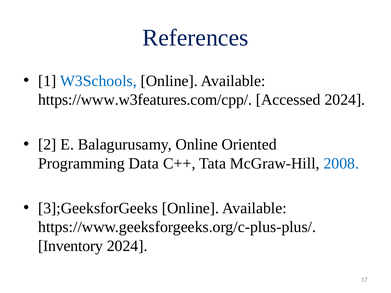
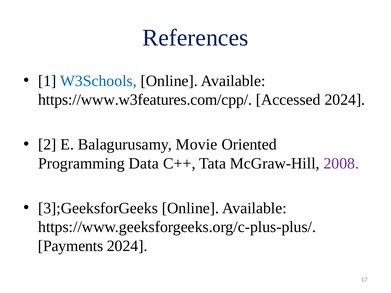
Balagurusamy Online: Online -> Movie (197, 145)
2008 colour: blue -> purple (341, 164)
Inventory: Inventory -> Payments (71, 246)
